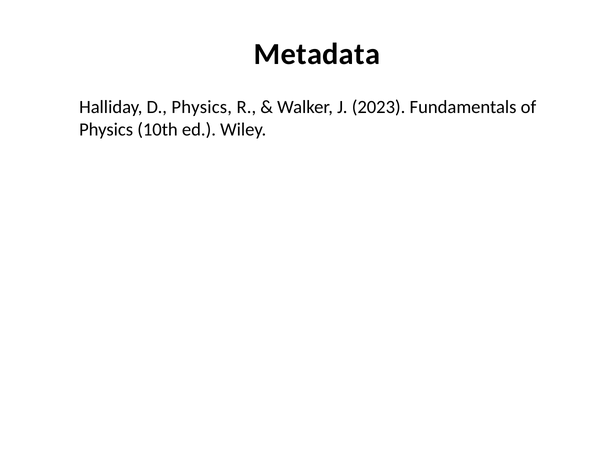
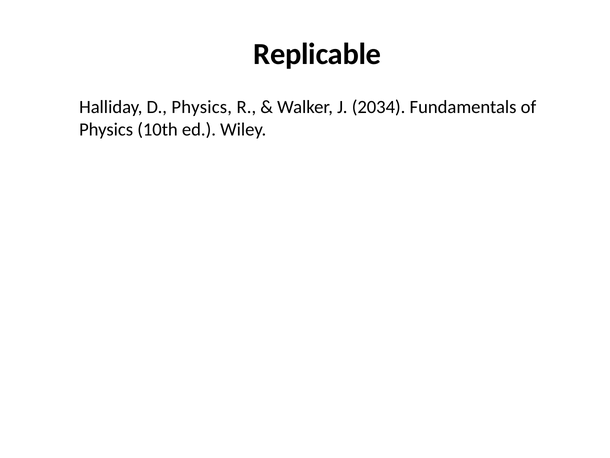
Metadata: Metadata -> Replicable (317, 54)
2023: 2023 -> 2034 (379, 107)
